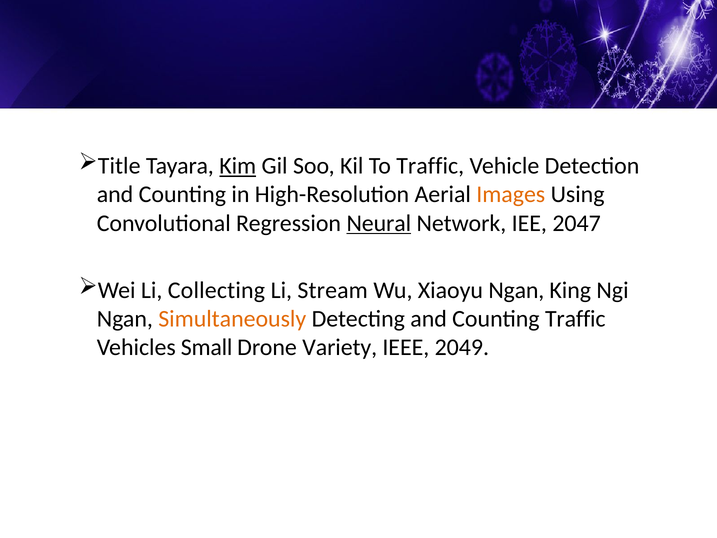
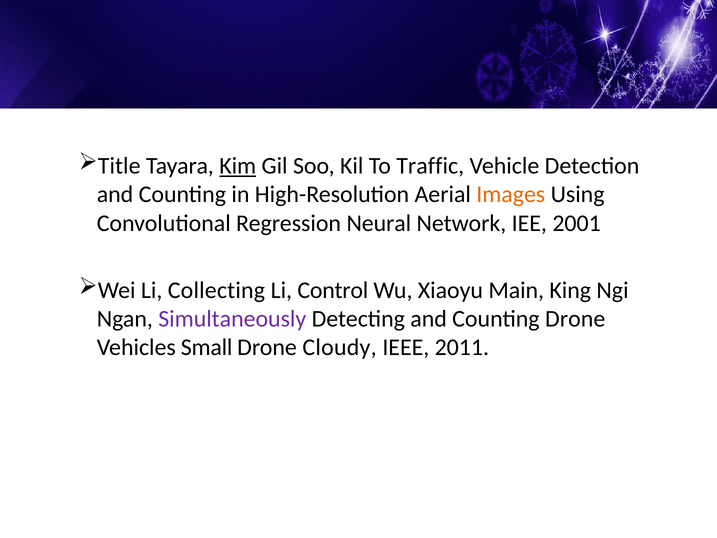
Neural underline: present -> none (379, 223)
2047: 2047 -> 2001 (577, 223)
Stream: Stream -> Control (333, 290)
Xiaoyu Ngan: Ngan -> Main (516, 290)
Simultaneously colour: orange -> purple (232, 319)
Counting Traffic: Traffic -> Drone (575, 319)
Variety: Variety -> Cloudy (340, 347)
2049: 2049 -> 2011 (462, 347)
